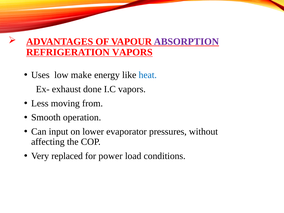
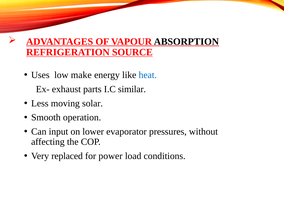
ABSORPTION colour: purple -> black (186, 42)
REFRIGERATION VAPORS: VAPORS -> SOURCE (132, 52)
done: done -> parts (92, 89)
I.C vapors: vapors -> similar (132, 89)
from: from -> solar (93, 103)
